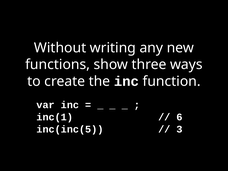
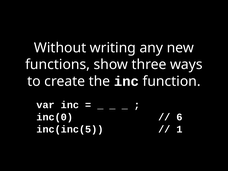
inc(1: inc(1 -> inc(0 (55, 117)
3: 3 -> 1 (180, 129)
